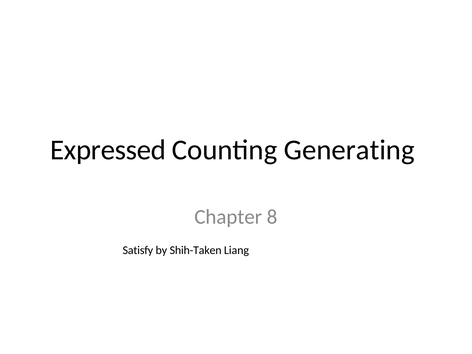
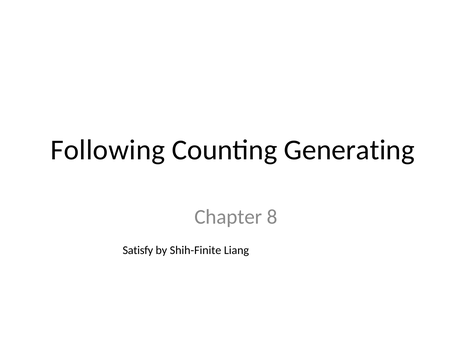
Expressed: Expressed -> Following (108, 150)
Shih-Taken: Shih-Taken -> Shih-Finite (196, 250)
